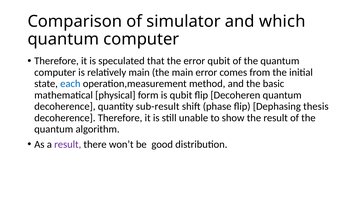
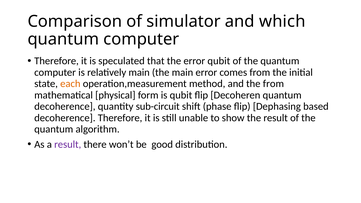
each colour: blue -> orange (70, 84)
the basic: basic -> from (273, 84)
sub-result: sub-result -> sub-circuit (158, 107)
thesis: thesis -> based (316, 107)
